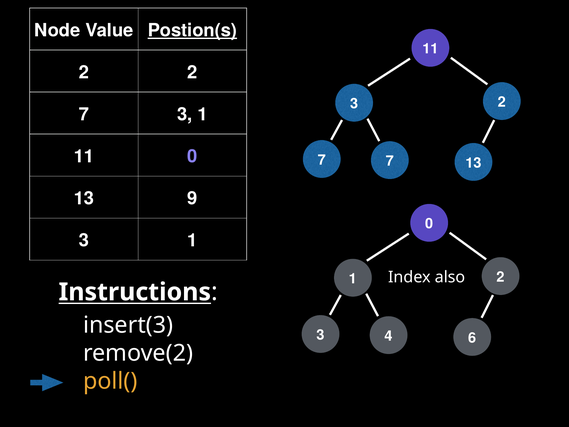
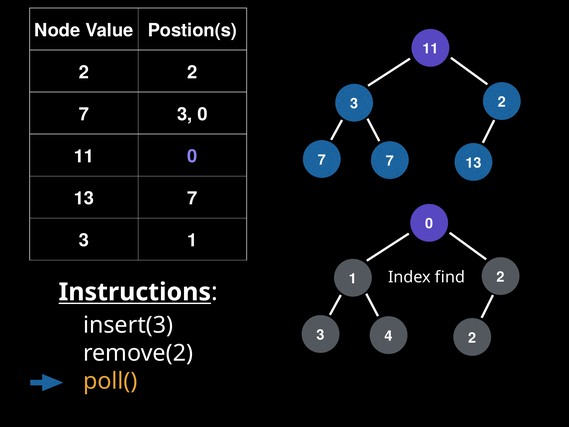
Postion(s underline: present -> none (192, 30)
7 3 1: 1 -> 0 (203, 114)
9: 9 -> 7 (192, 198)
also: also -> find (450, 277)
6: 6 -> 2 (472, 338)
